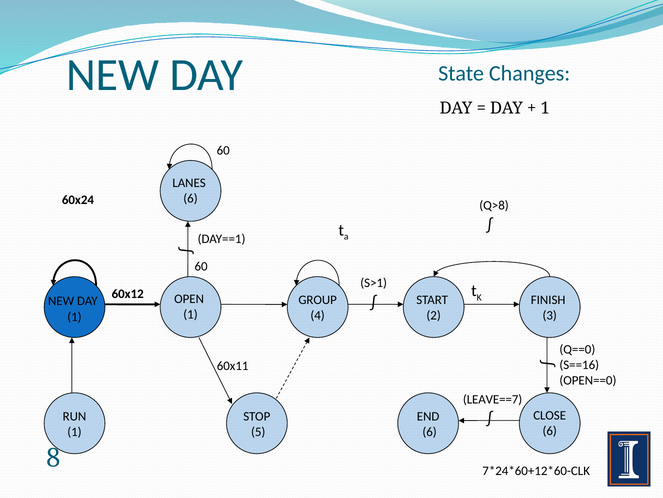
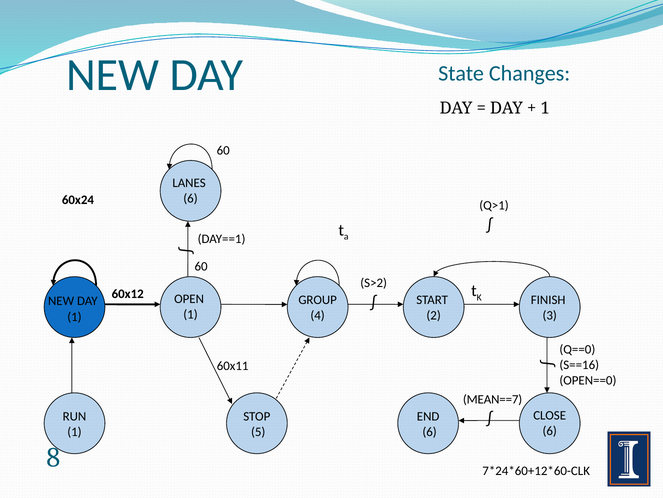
Q>8: Q>8 -> Q>1 (494, 205)
S>1: S>1 -> S>2 (374, 283)
LEAVE==7: LEAVE==7 -> MEAN==7 (493, 399)
